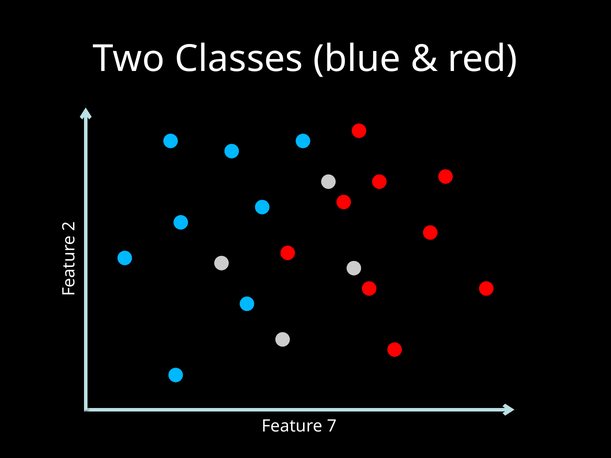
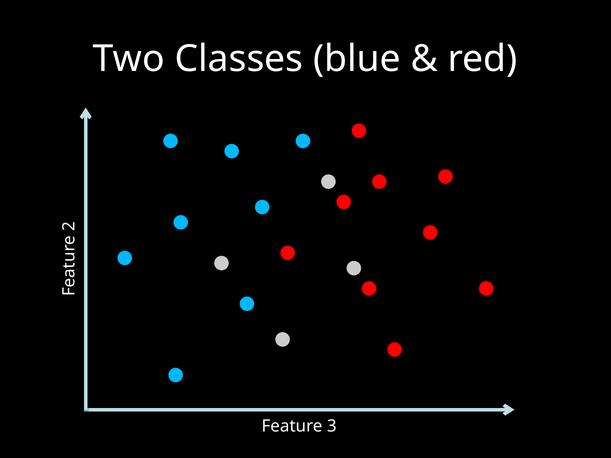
7: 7 -> 3 (332, 426)
